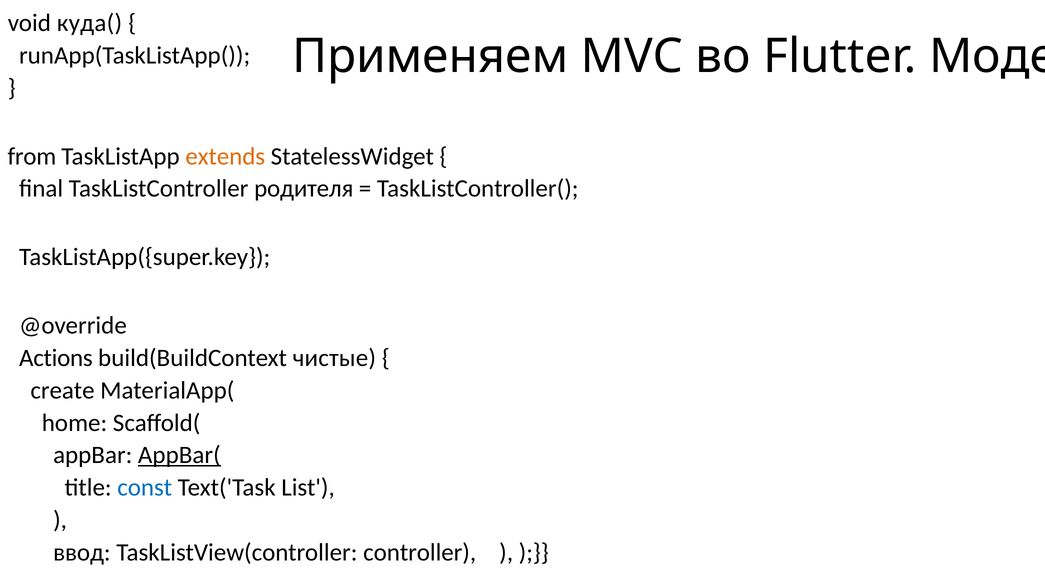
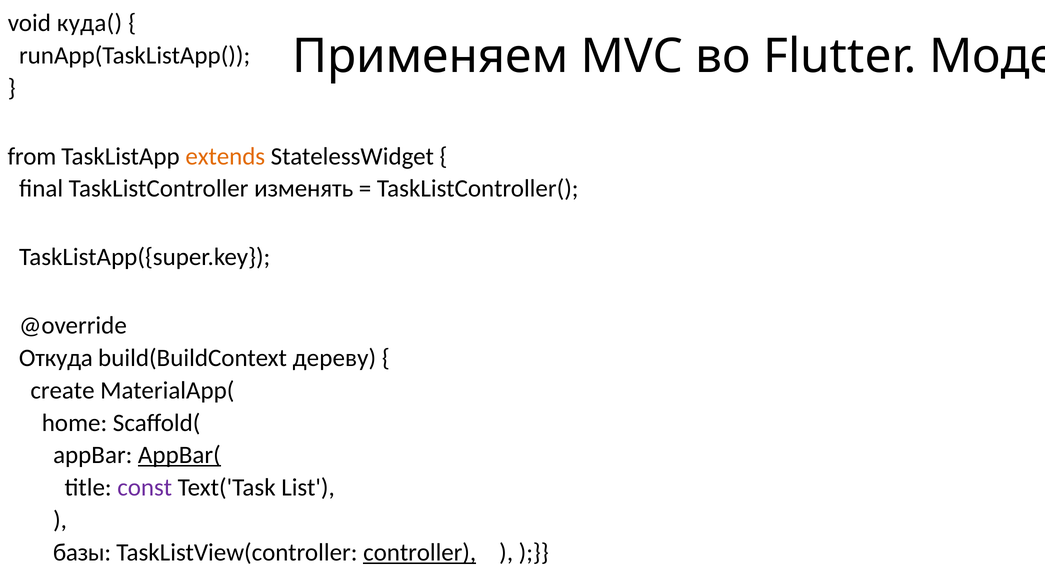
родителя: родителя -> изменять (304, 189)
Actions: Actions -> Откуда (56, 358)
чистые: чистые -> дереву (334, 358)
const colour: blue -> purple (145, 487)
ввод: ввод -> базы (82, 552)
controller underline: none -> present (420, 552)
